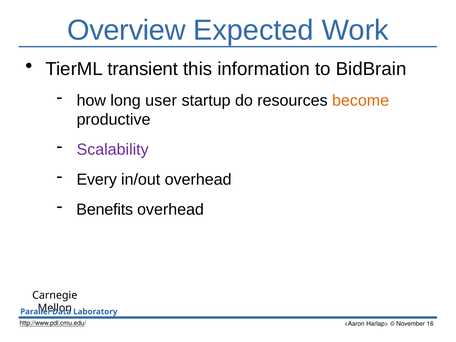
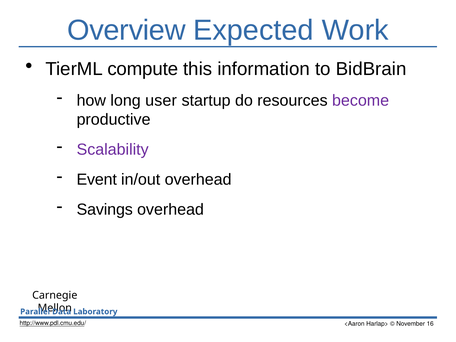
transient: transient -> compute (143, 69)
become colour: orange -> purple (361, 100)
Every: Every -> Event (97, 180)
Benefits: Benefits -> Savings (105, 209)
